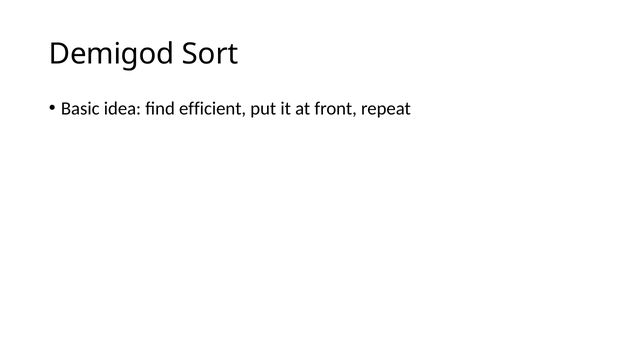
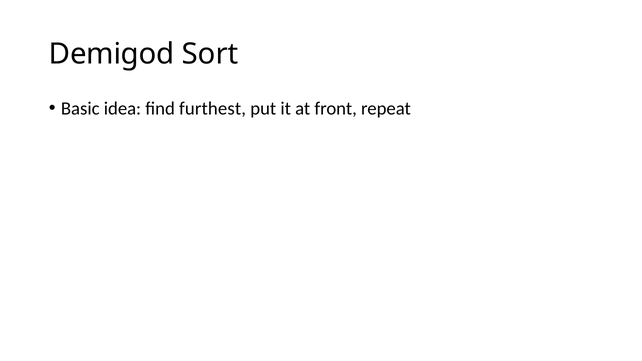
efficient: efficient -> furthest (213, 109)
